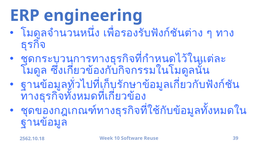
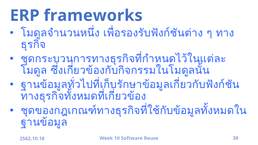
engineering: engineering -> frameworks (93, 16)
